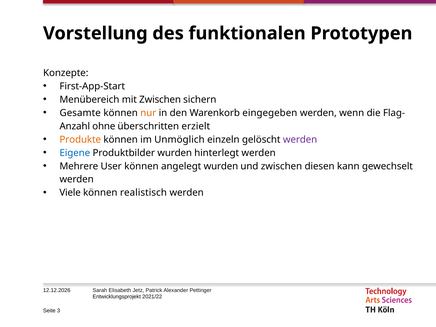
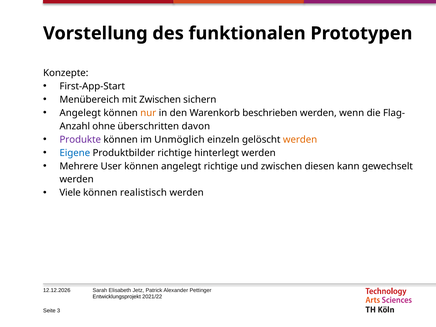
Gesamte: Gesamte -> Angelegt (80, 113)
eingegeben: eingegeben -> beschrieben (270, 113)
erzielt: erzielt -> davon (196, 126)
Produkte colour: orange -> purple (80, 140)
werden colour: purple -> orange (300, 140)
Produktbilder wurden: wurden -> richtige (175, 153)
angelegt wurden: wurden -> richtige (221, 166)
